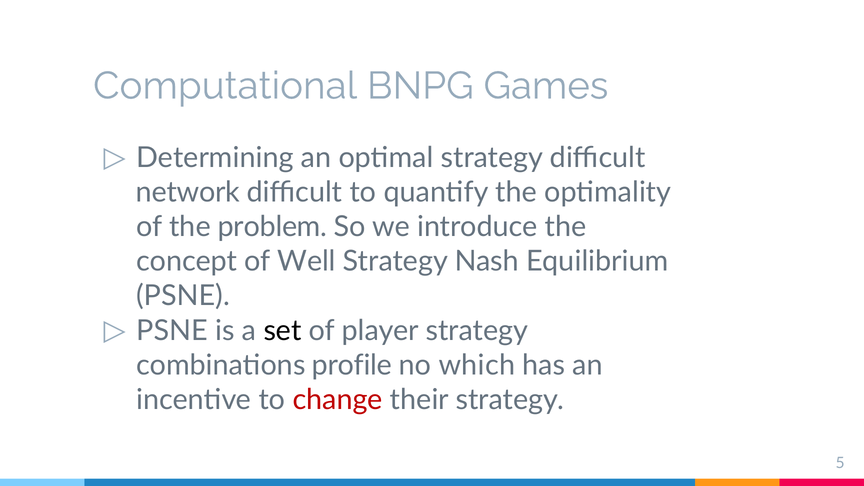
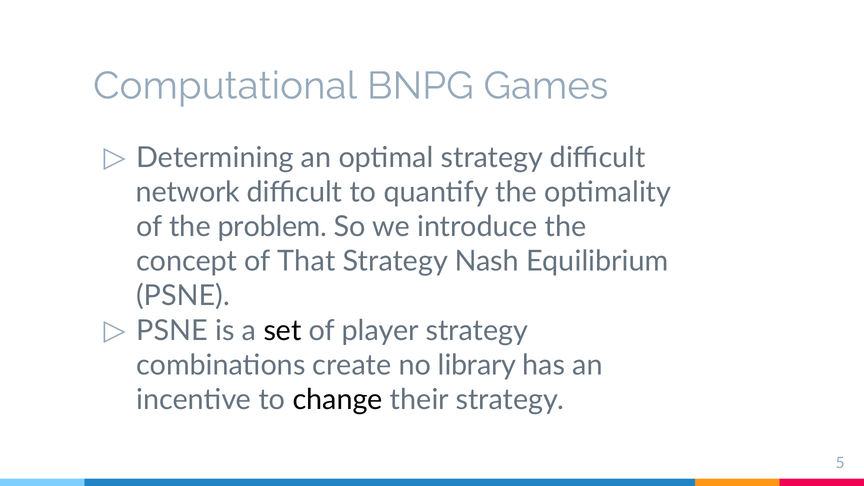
Well: Well -> That (306, 261)
profile: profile -> create (352, 365)
which: which -> library (477, 365)
change colour: red -> black (338, 400)
